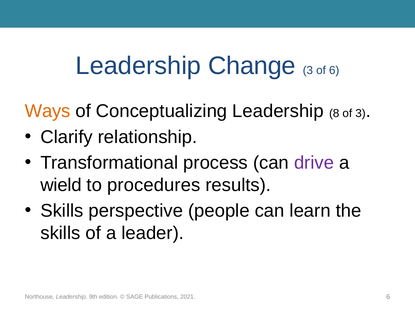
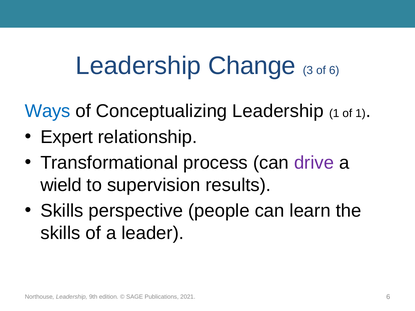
Ways colour: orange -> blue (48, 111)
Leadership 8: 8 -> 1 (334, 114)
of 3: 3 -> 1 (360, 114)
Clarify: Clarify -> Expert (67, 137)
procedures: procedures -> supervision (154, 185)
